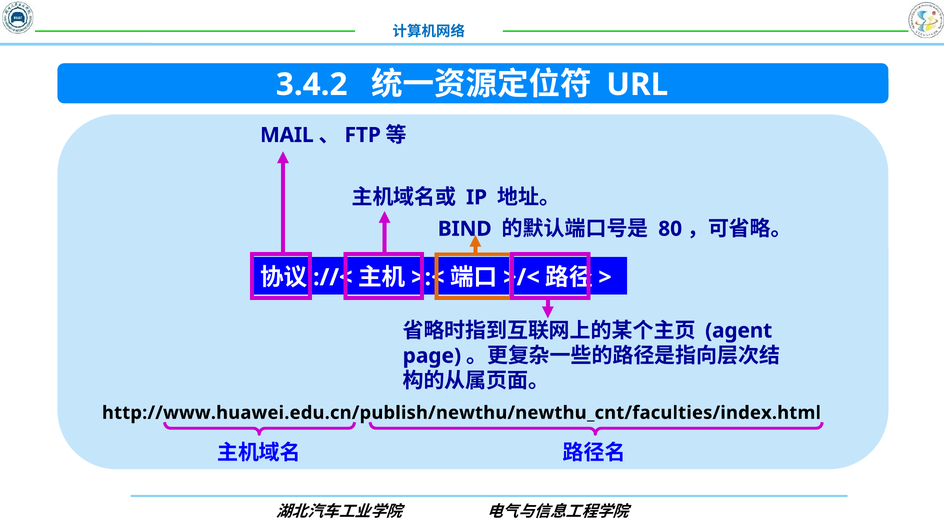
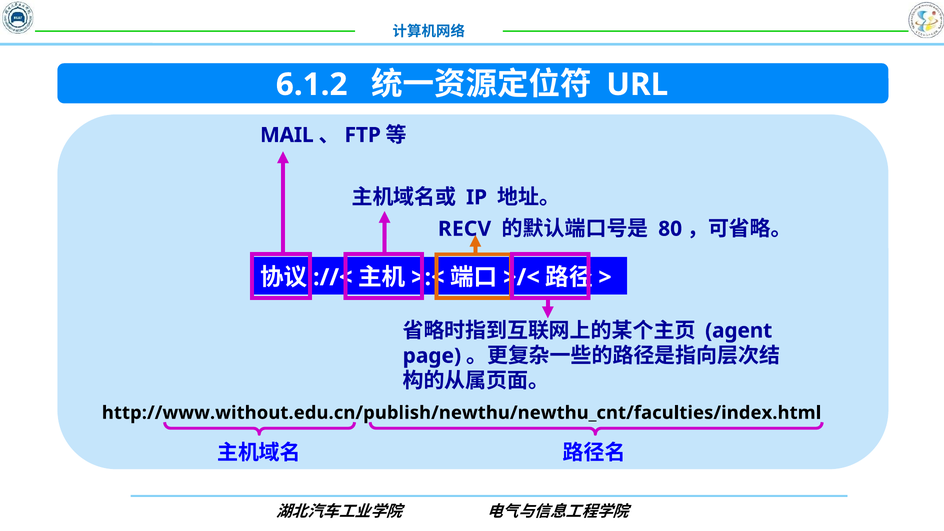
3.4.2: 3.4.2 -> 6.1.2 (312, 85)
BIND: BIND -> RECV (465, 229)
http://www.huawei.edu.cn/publish/newthu/newthu_cnt/faculties/index.html: http://www.huawei.edu.cn/publish/newthu/newthu_cnt/faculties/index.html -> http://www.without.edu.cn/publish/newthu/newthu_cnt/faculties/index.html (462, 413)
